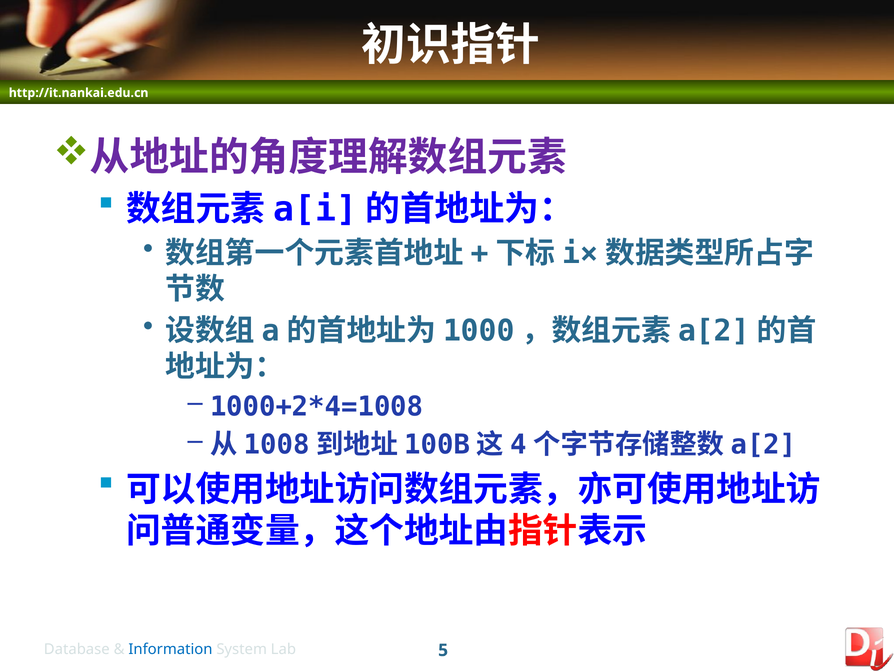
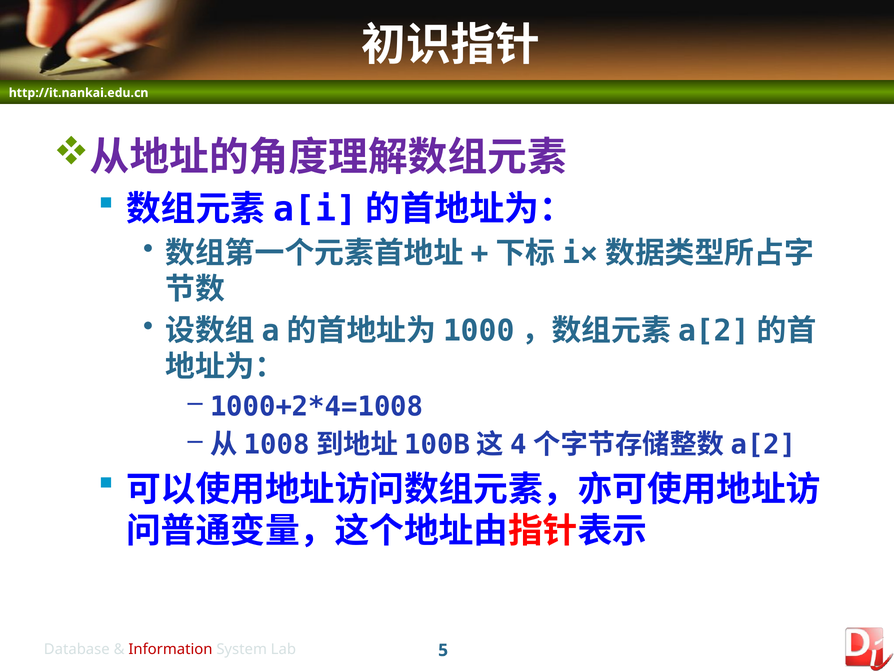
Information colour: blue -> red (170, 649)
